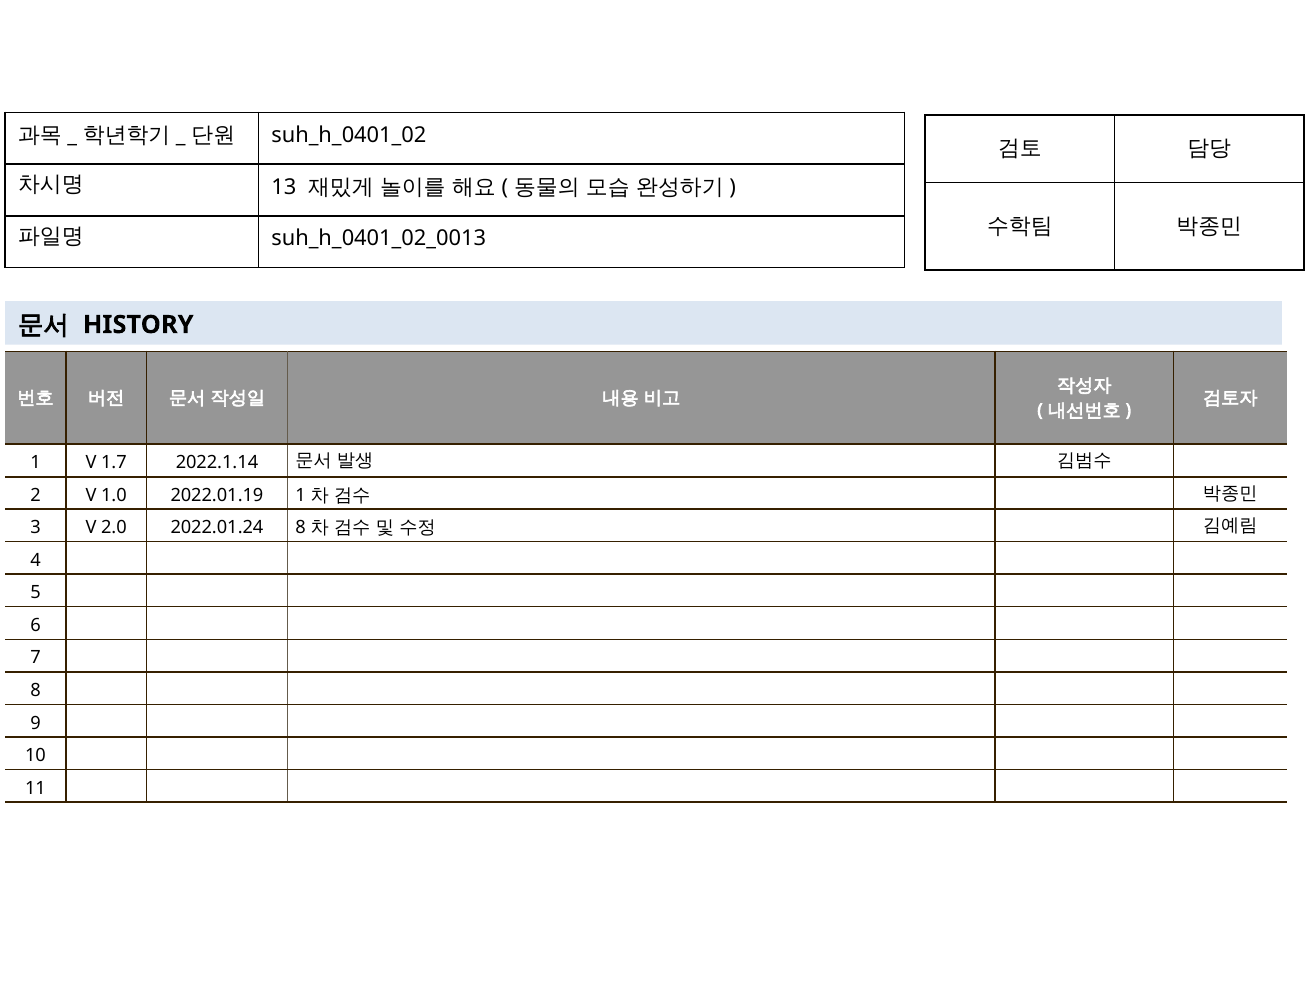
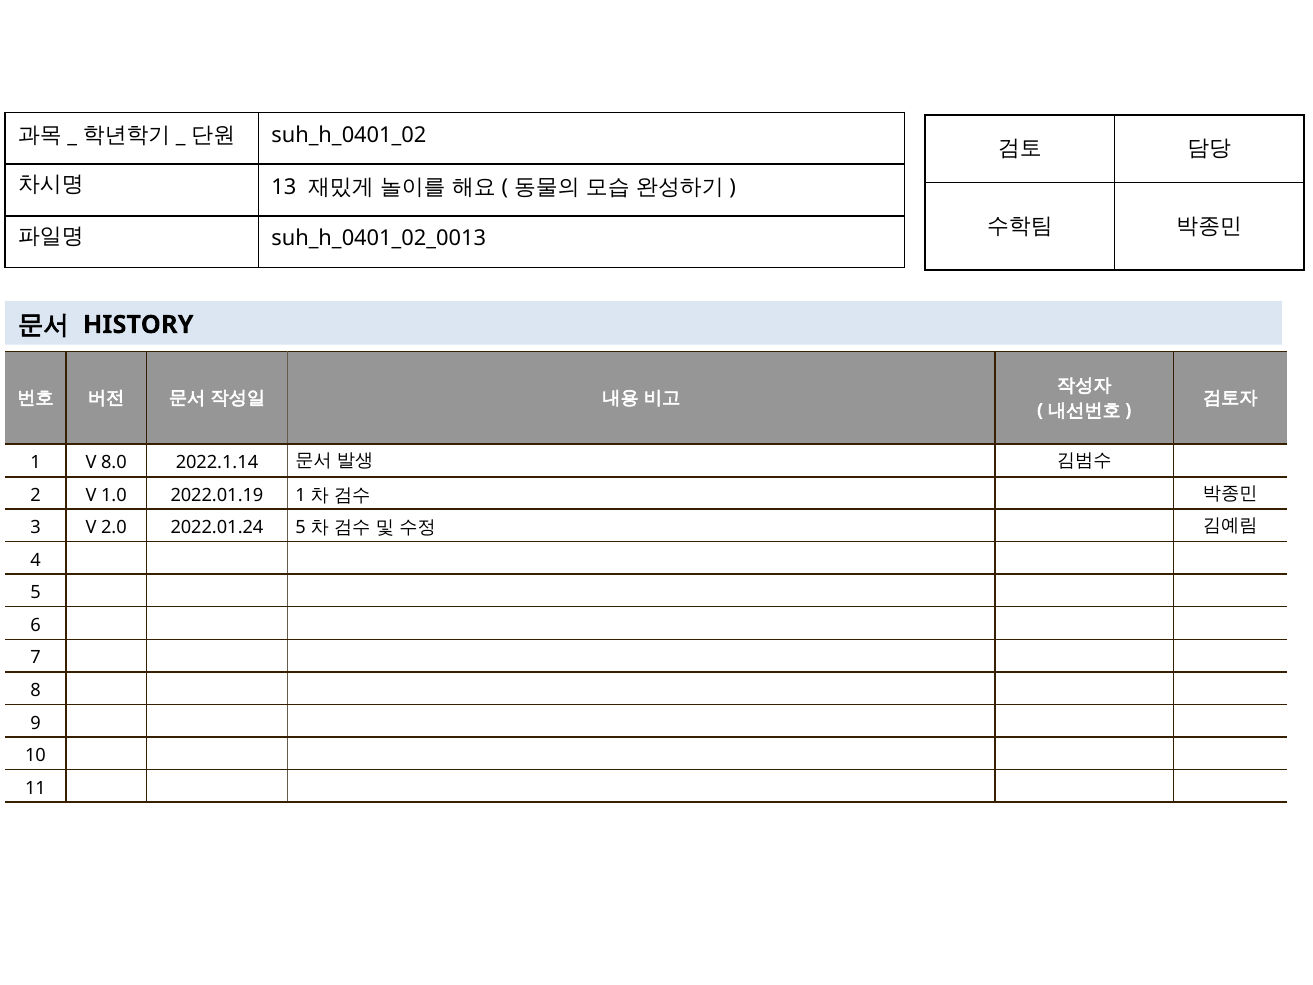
1.7: 1.7 -> 8.0 (114, 463)
2022.01.24 8: 8 -> 5 (301, 528)
